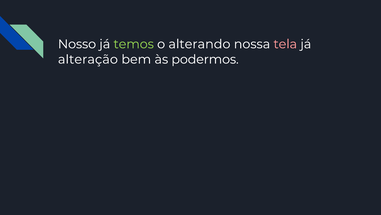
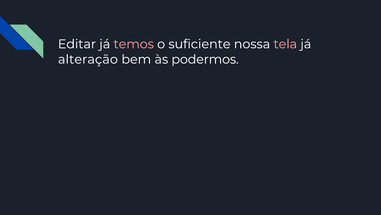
Nosso: Nosso -> Editar (77, 44)
temos colour: light green -> pink (134, 44)
alterando: alterando -> suficiente (199, 44)
